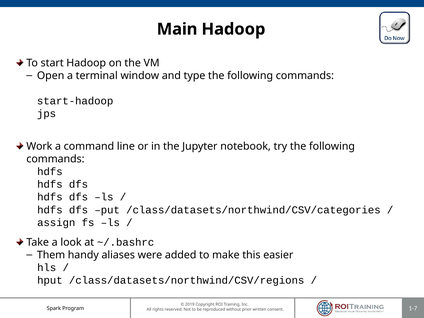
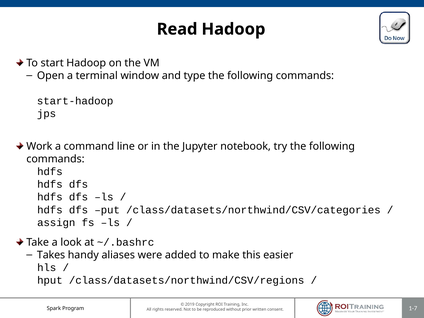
Main: Main -> Read (177, 29)
Them: Them -> Takes (51, 255)
